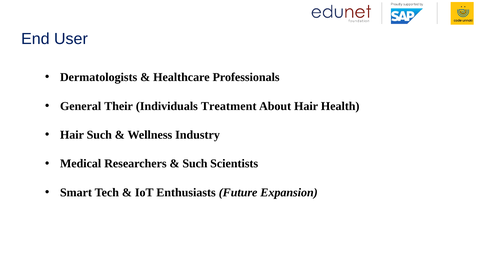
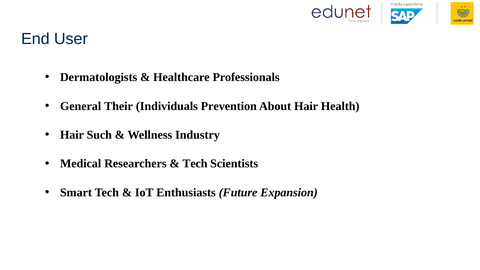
Treatment: Treatment -> Prevention (229, 106)
Such: Such -> Tech (195, 164)
